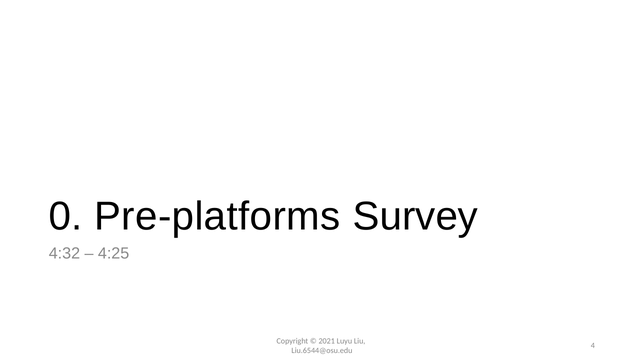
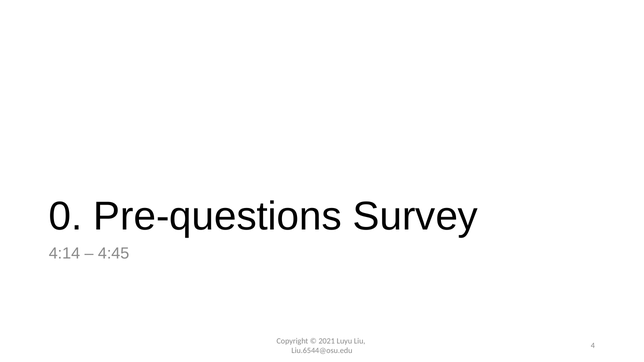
Pre-platforms: Pre-platforms -> Pre-questions (218, 217)
4:32: 4:32 -> 4:14 (64, 253)
4:25: 4:25 -> 4:45 (114, 253)
